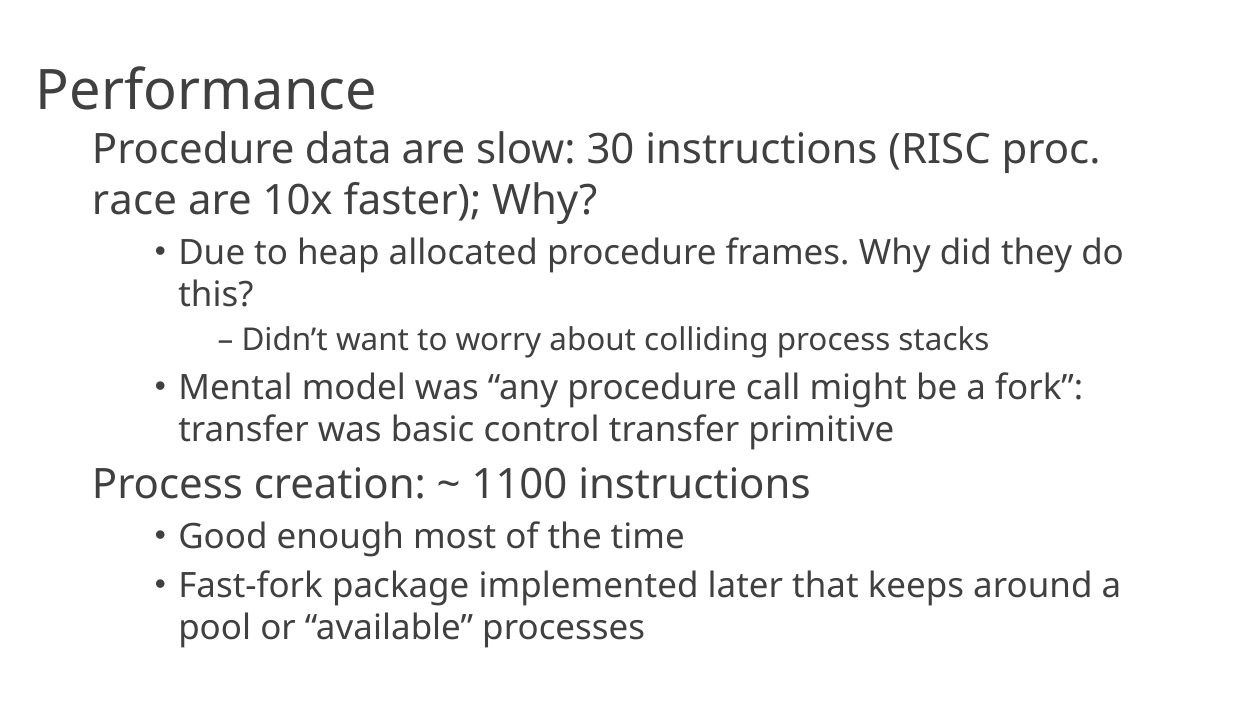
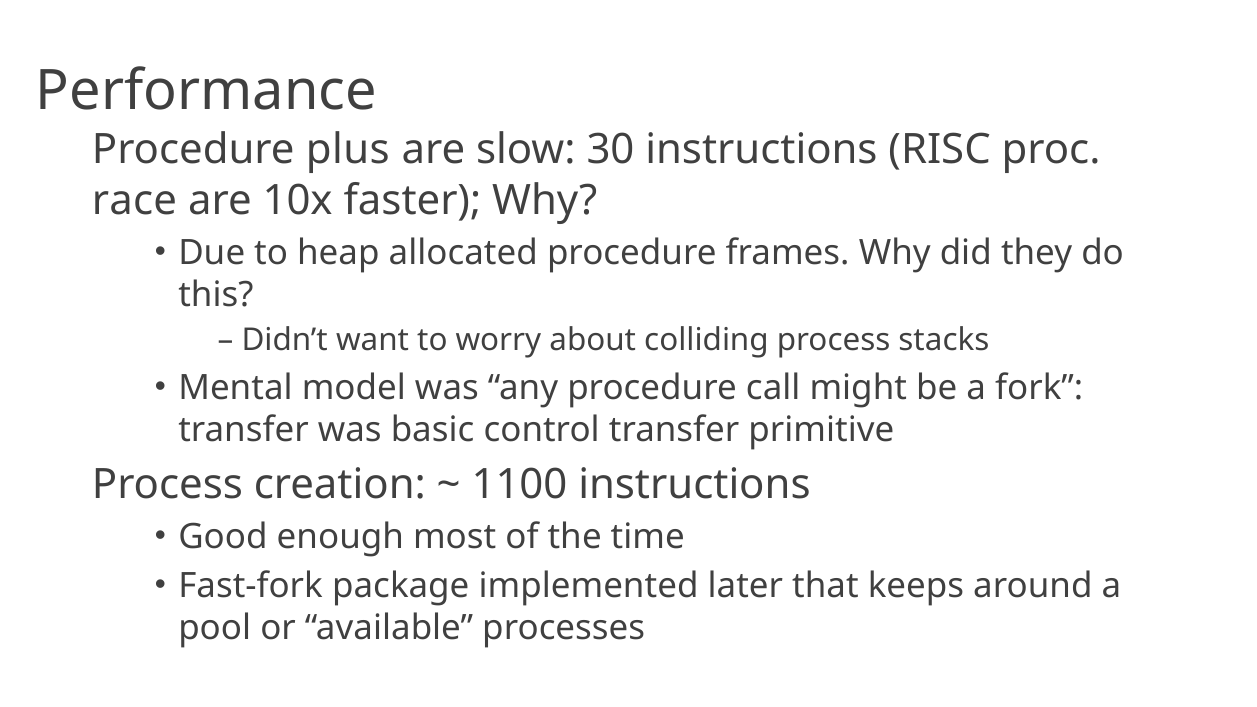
data: data -> plus (348, 150)
